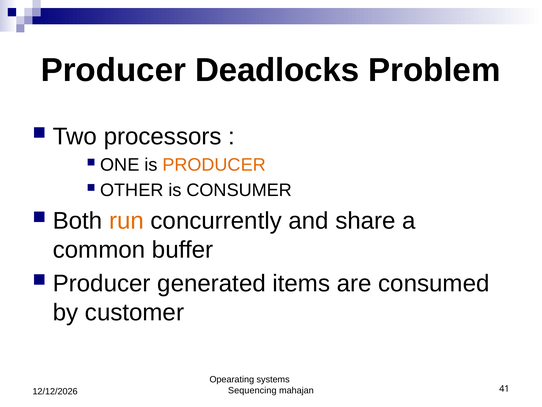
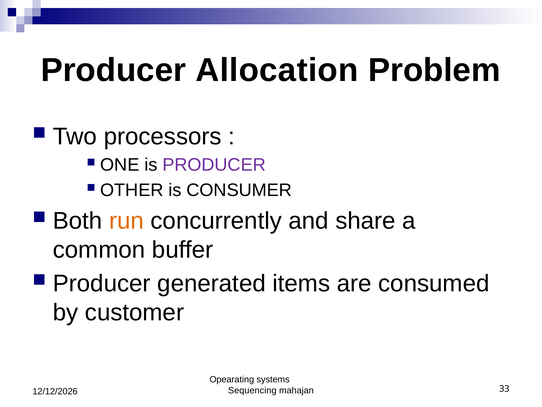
Deadlocks: Deadlocks -> Allocation (277, 70)
PRODUCER colour: orange -> purple (214, 165)
41: 41 -> 33 (504, 388)
